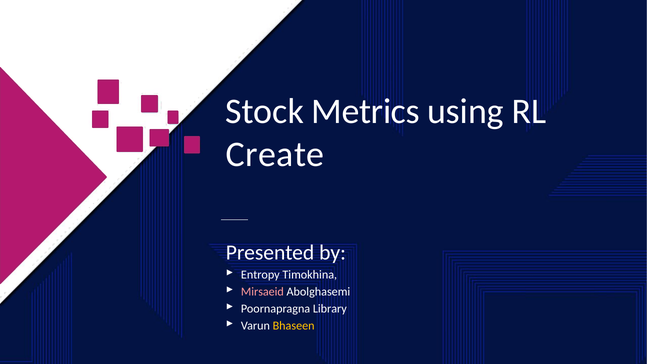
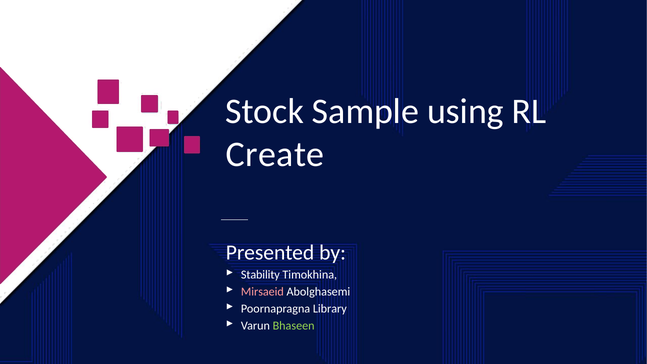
Metrics: Metrics -> Sample (365, 111)
Entropy: Entropy -> Stability (260, 275)
Bhaseen colour: yellow -> light green (294, 326)
